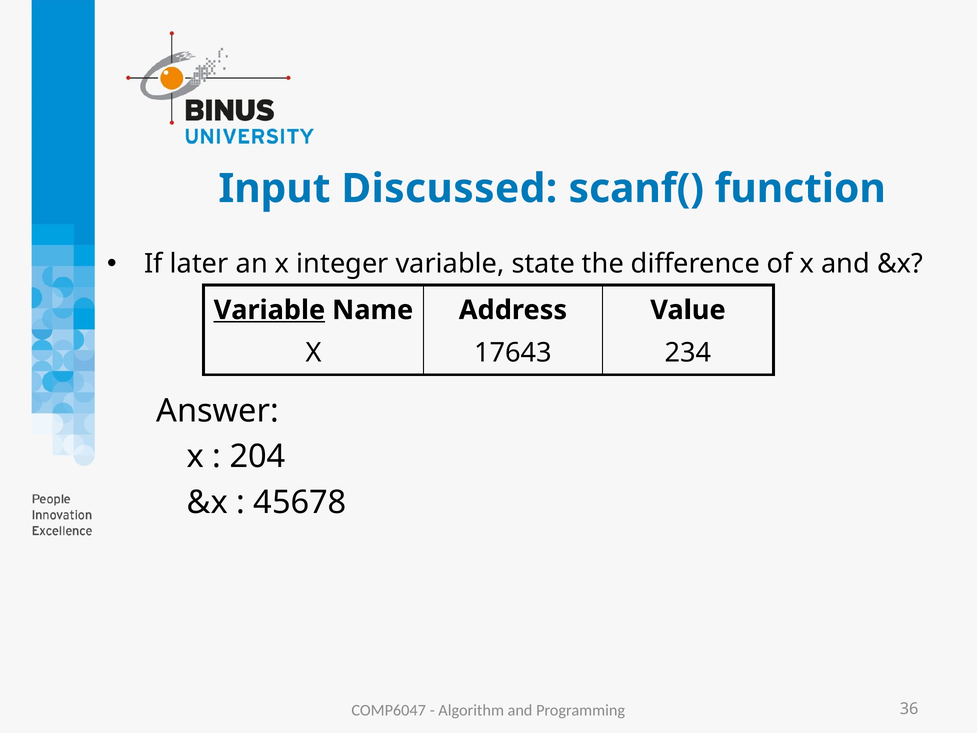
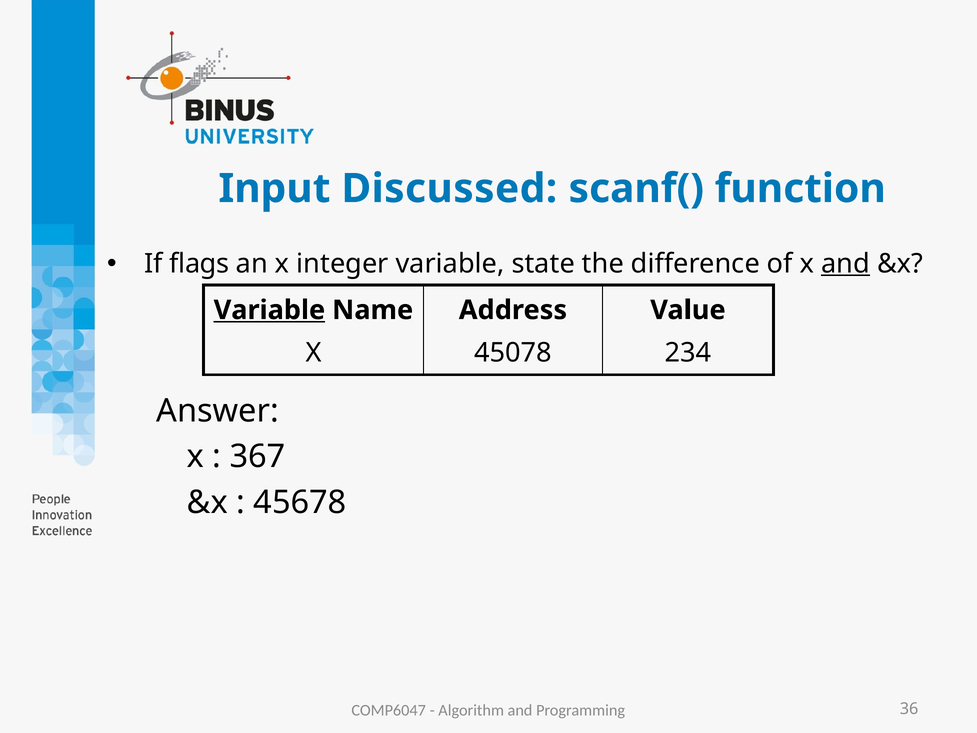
later: later -> flags (199, 264)
and underline: none -> present (846, 264)
17643: 17643 -> 45078 (513, 353)
204: 204 -> 367 (258, 457)
